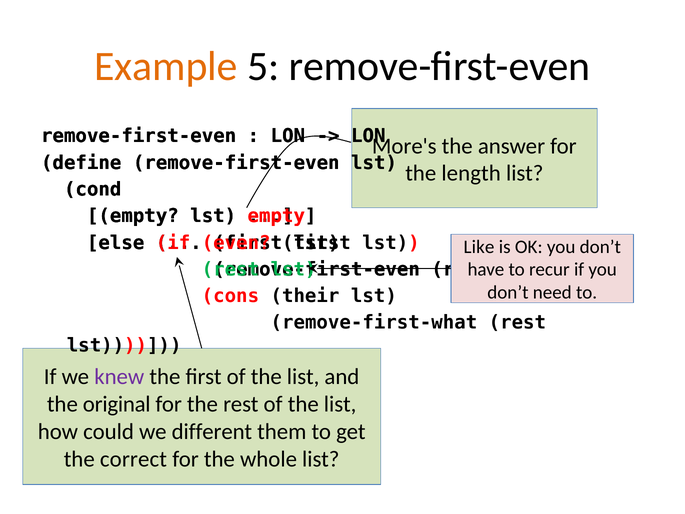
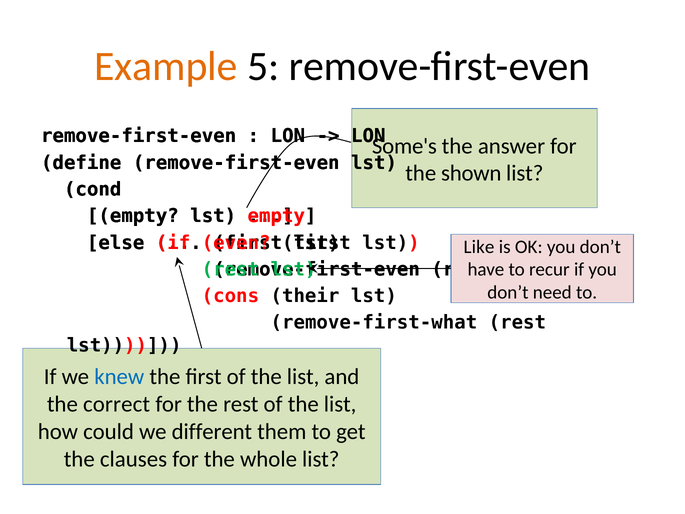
More's: More's -> Some's (404, 146)
length: length -> shown (471, 173)
knew colour: purple -> blue (119, 377)
original: original -> correct (117, 404)
correct: correct -> clauses (134, 459)
